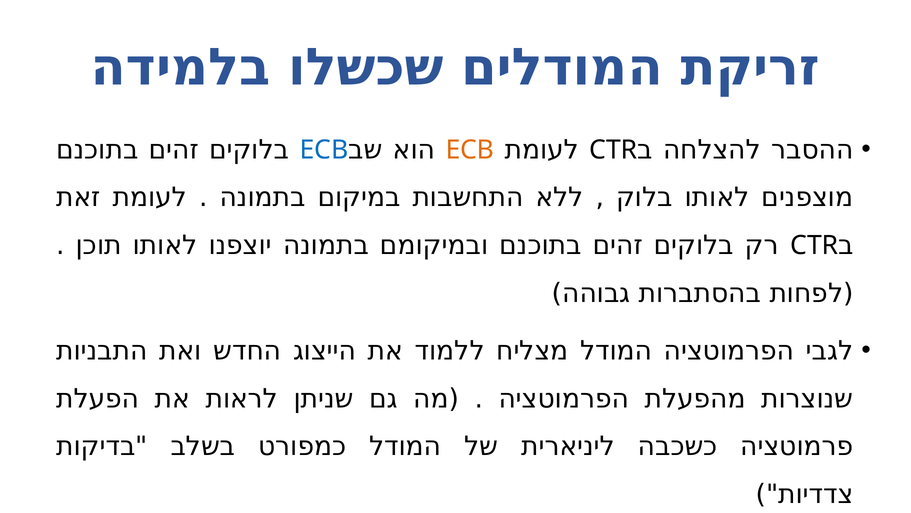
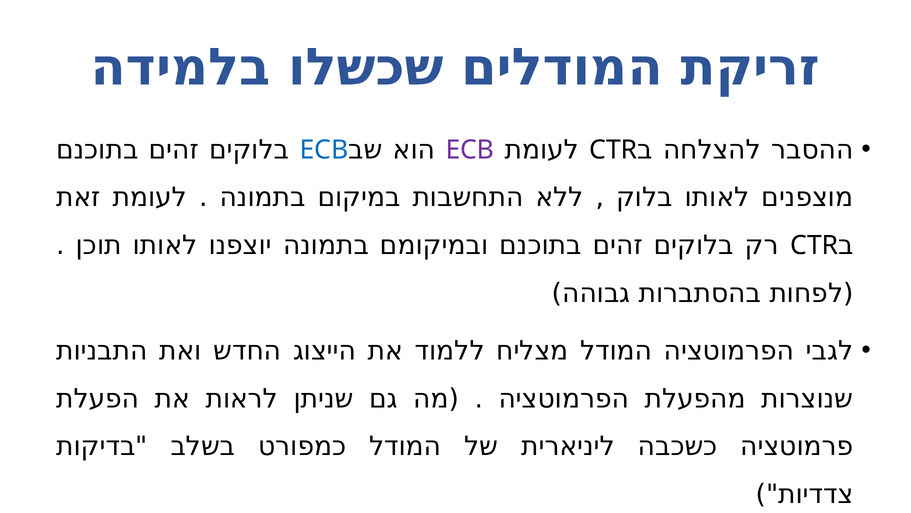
ECB colour: orange -> purple (470, 150)
